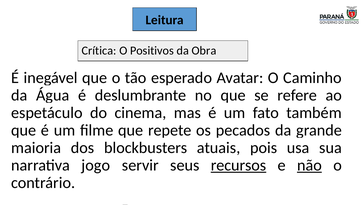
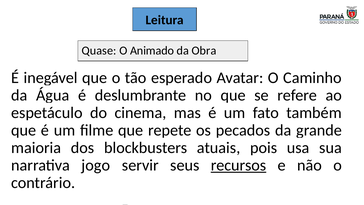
Crítica: Crítica -> Quase (99, 51)
Positivos: Positivos -> Animado (152, 51)
não underline: present -> none (309, 165)
